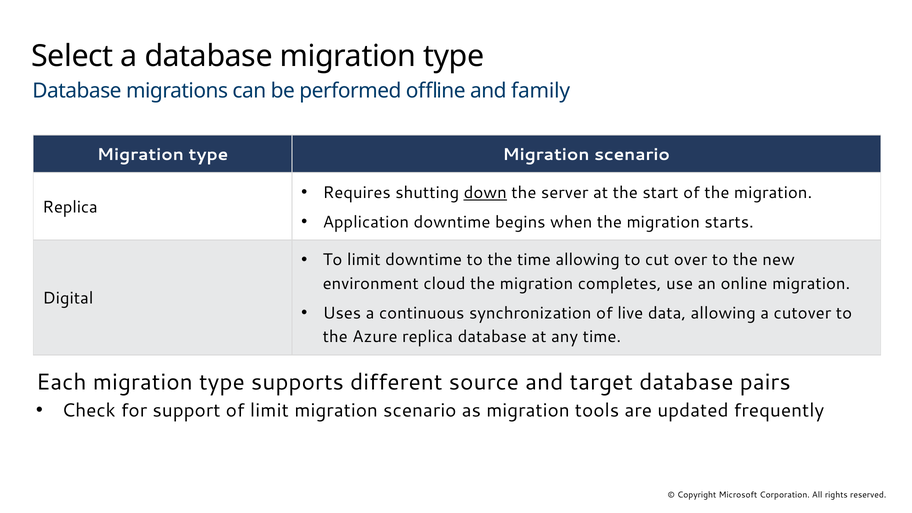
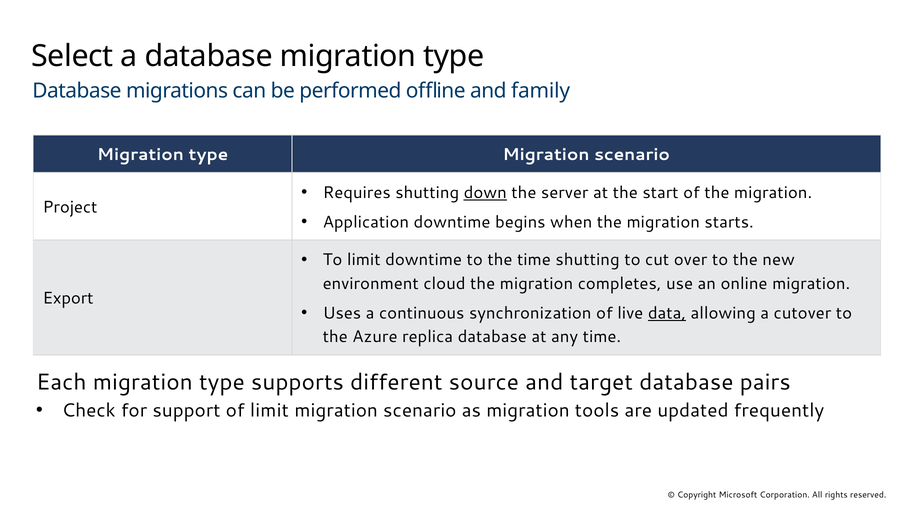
Replica: Replica -> Project (70, 207)
time allowing: allowing -> shutting (588, 260)
Digital: Digital -> Export (68, 298)
data underline: none -> present (667, 313)
